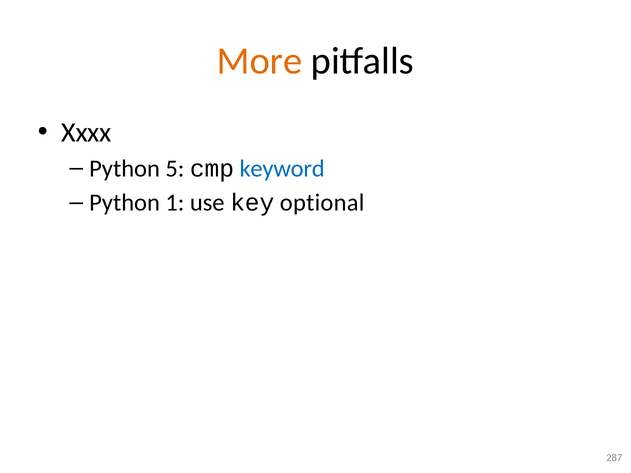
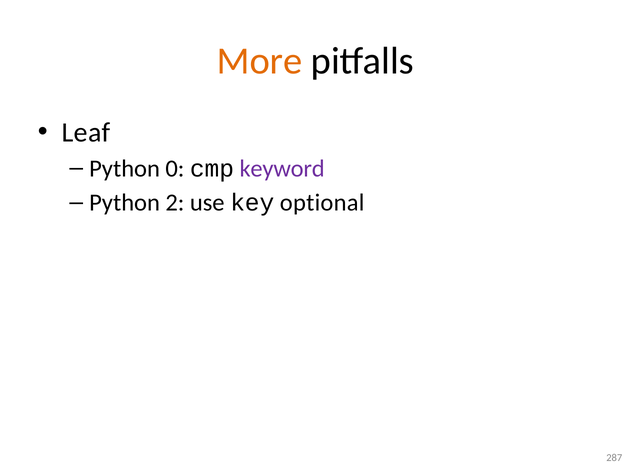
Xxxx: Xxxx -> Leaf (86, 132)
5: 5 -> 0 (175, 169)
keyword colour: blue -> purple (282, 169)
1: 1 -> 2 (175, 203)
